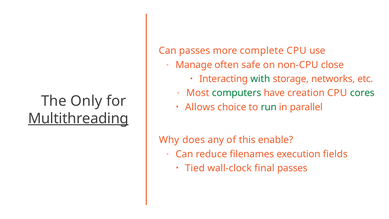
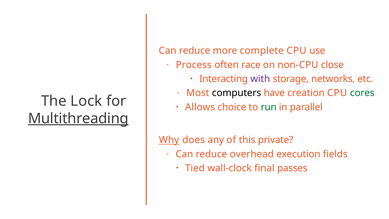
passes: passes -> reduce (195, 51)
Manage: Manage -> Process (194, 65)
safe: safe -> race (251, 65)
with colour: green -> purple (260, 79)
computers colour: green -> black (237, 93)
Only: Only -> Lock (86, 101)
Why underline: none -> present (169, 140)
enable: enable -> private (276, 140)
filenames: filenames -> overhead (252, 154)
